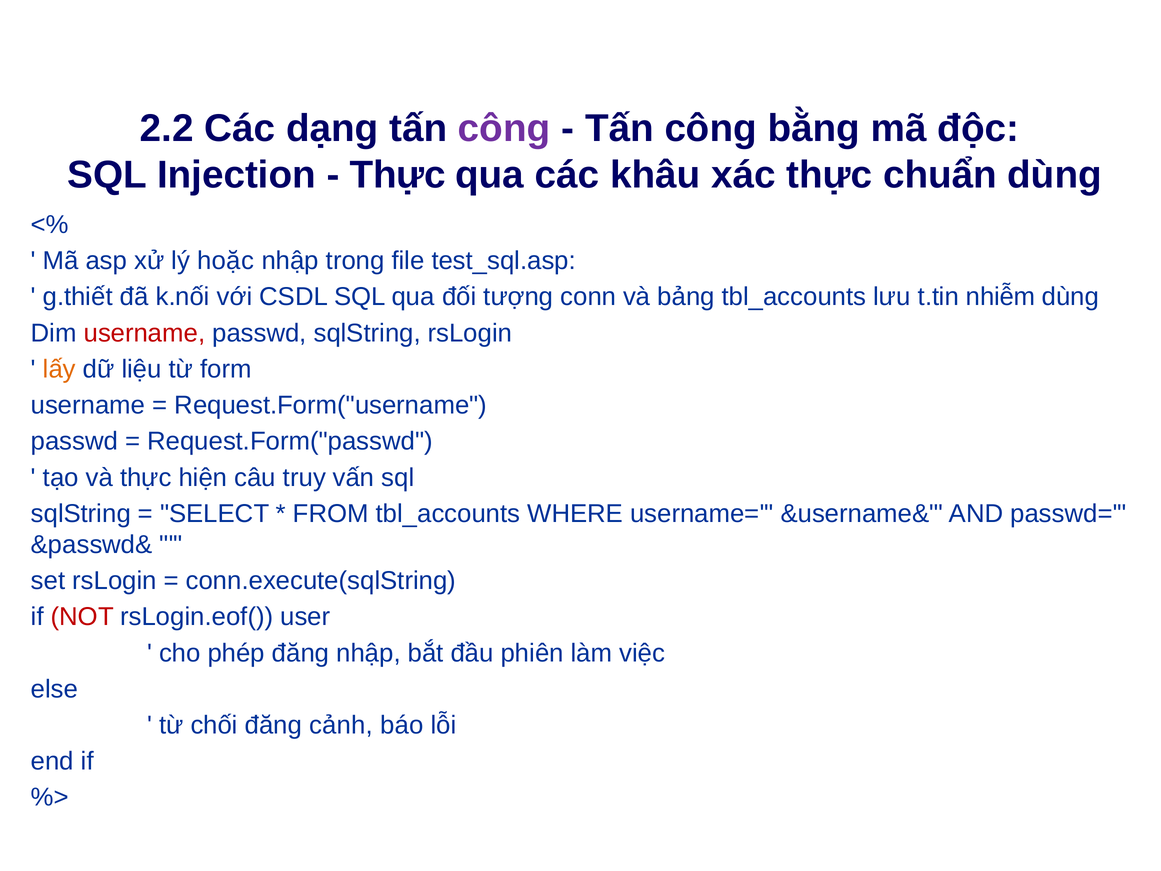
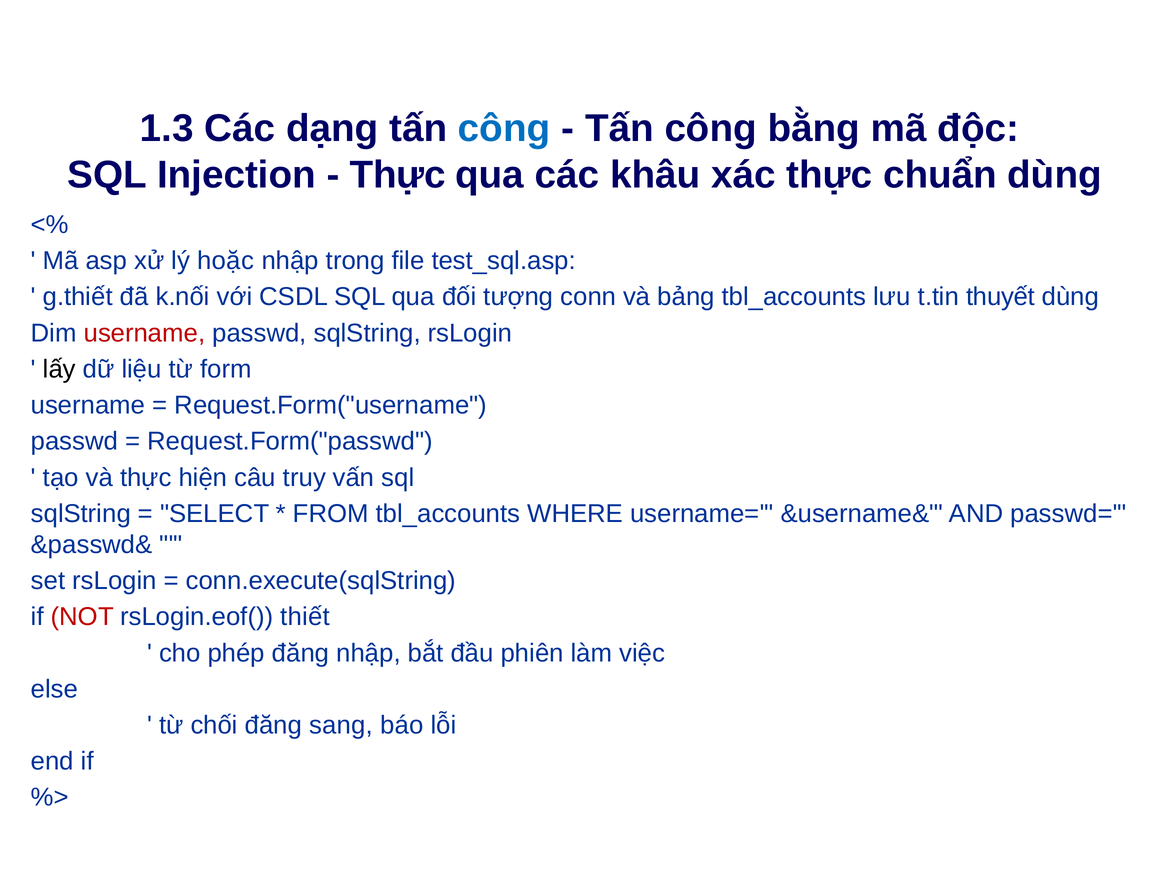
2.2: 2.2 -> 1.3 (167, 129)
công colour: purple -> blue (504, 129)
nhiễm: nhiễm -> thuyết (1001, 297)
lấy colour: orange -> black (59, 369)
user: user -> thiết (305, 617)
cảnh: cảnh -> sang (341, 725)
